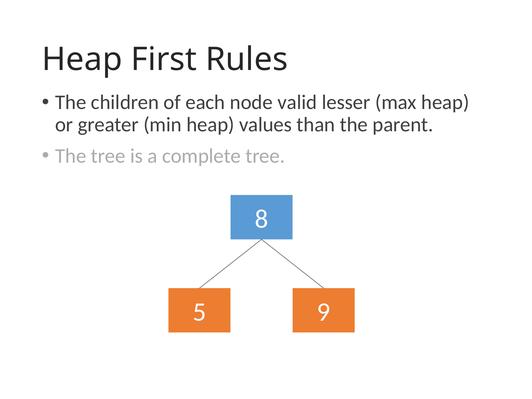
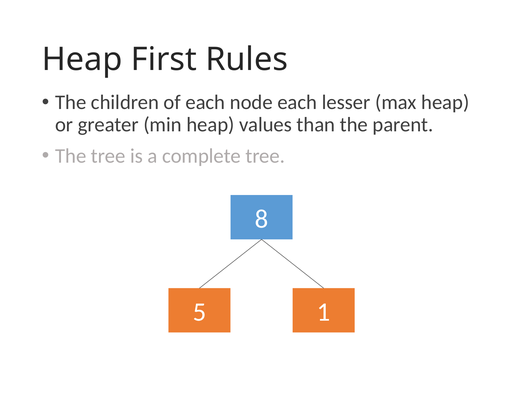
node valid: valid -> each (297, 102)
9: 9 -> 1 (324, 312)
